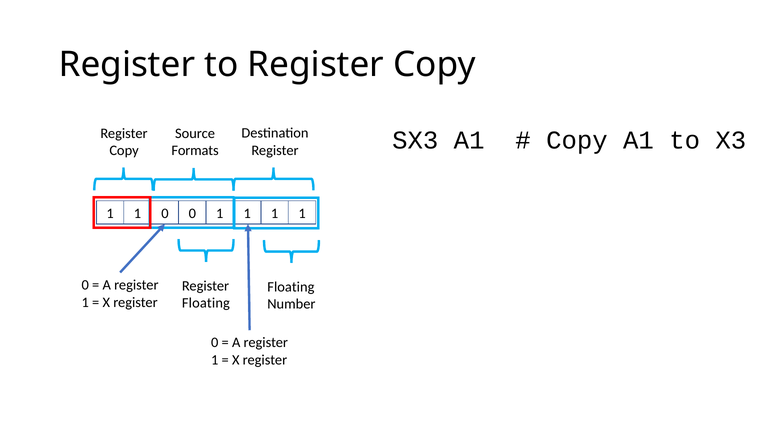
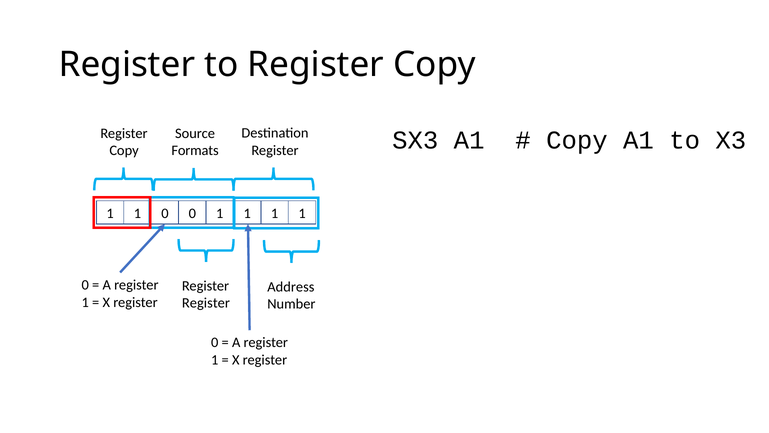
Floating: Floating -> Address (291, 287)
Floating: Floating -> Register (206, 303)
